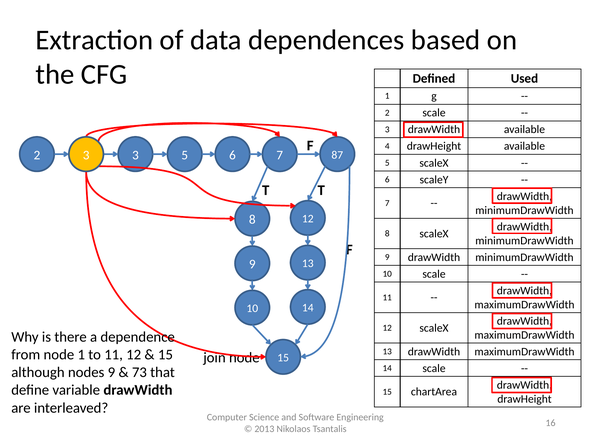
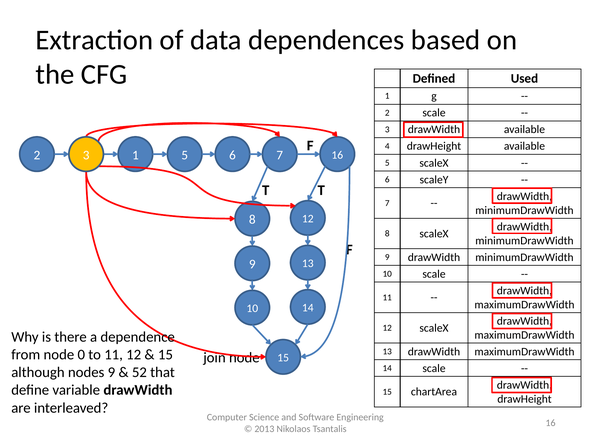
3: 3 -> 1 (135, 155)
7 87: 87 -> 16 (337, 155)
node 1: 1 -> 0 (81, 355)
73: 73 -> 52 (139, 373)
